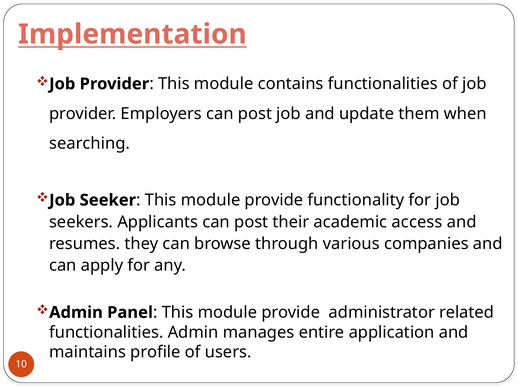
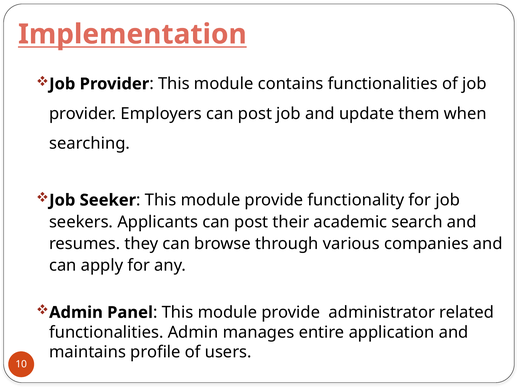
access: access -> search (417, 222)
